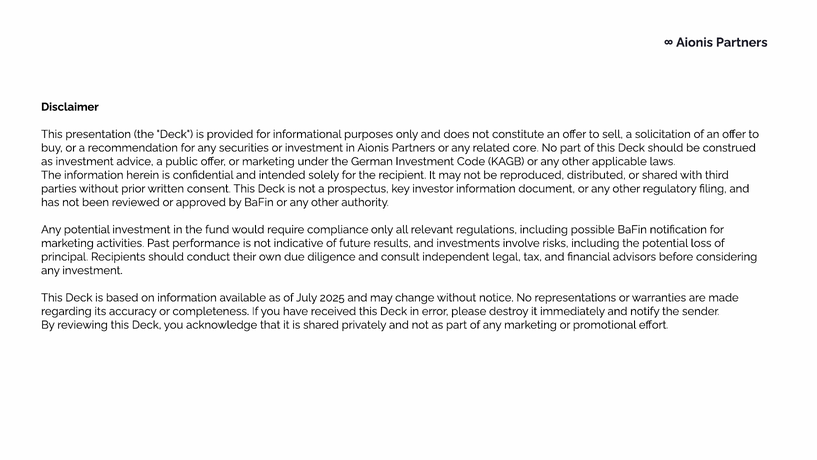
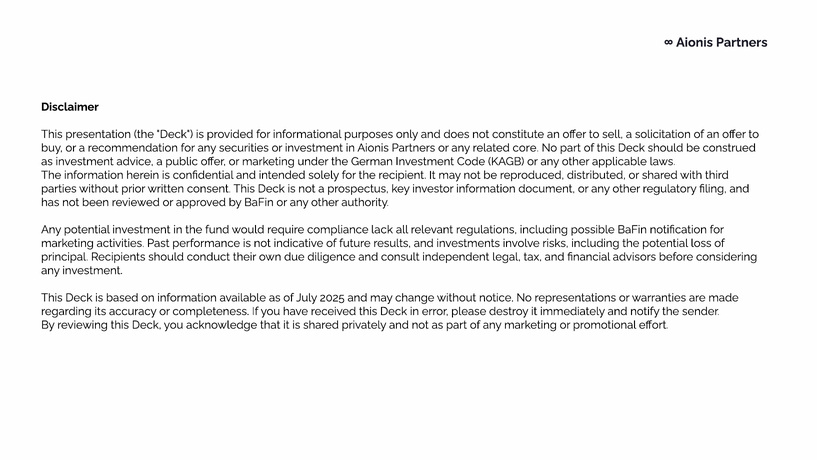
compliance only: only -> lack (382, 229)
